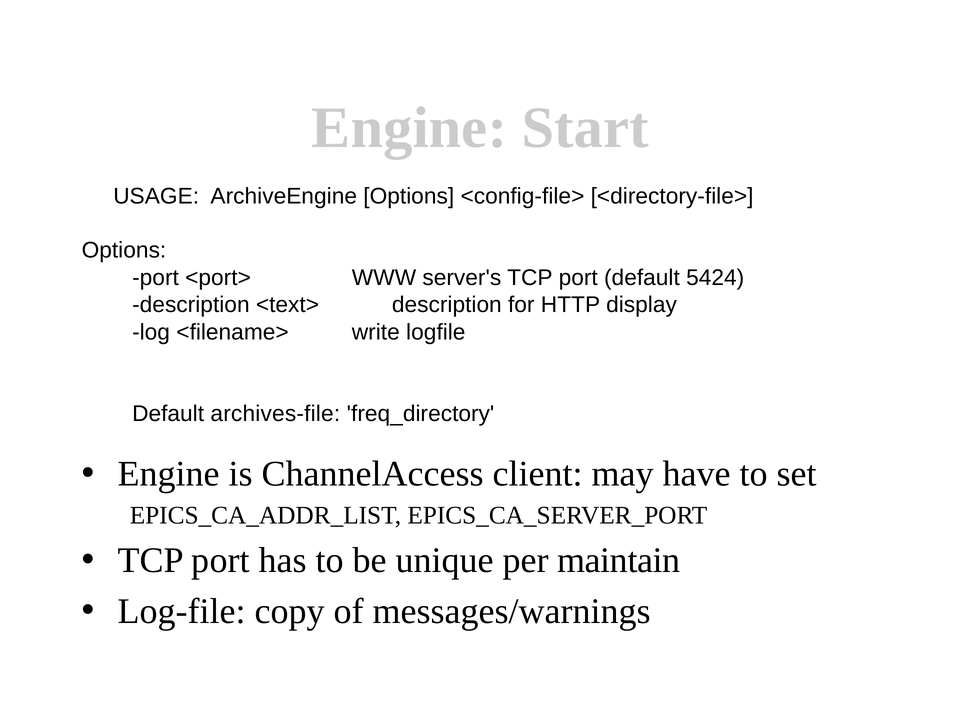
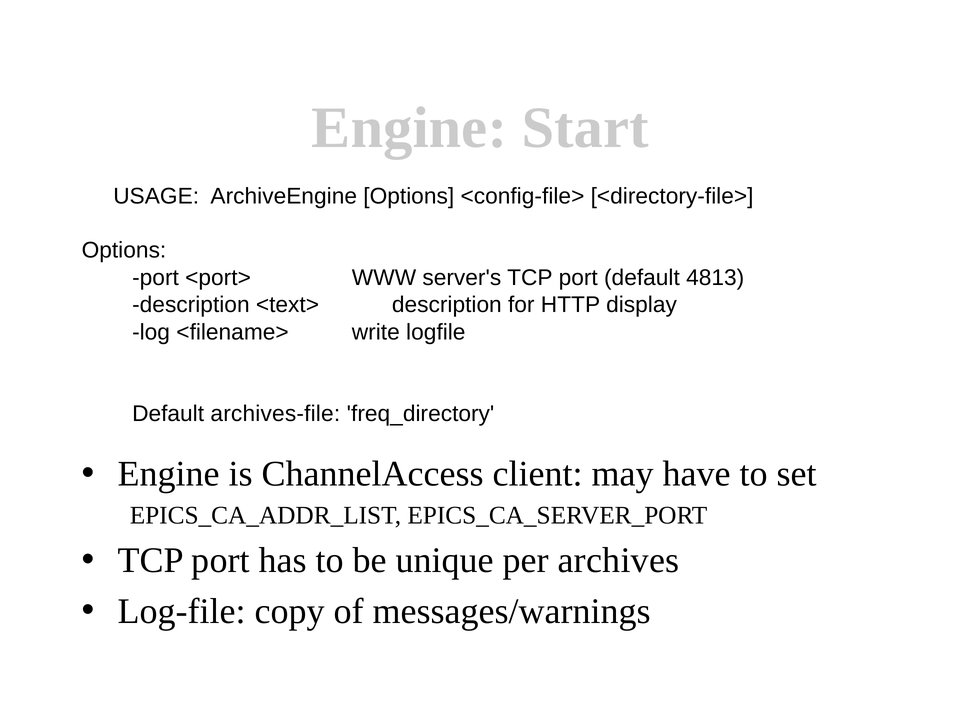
5424: 5424 -> 4813 (715, 278)
maintain: maintain -> archives (618, 561)
